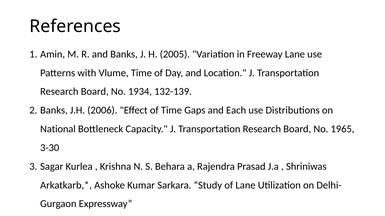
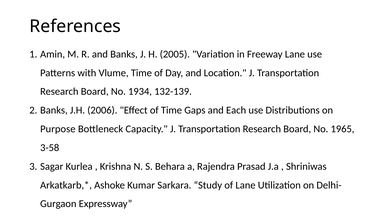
National: National -> Purpose (58, 129)
3-30: 3-30 -> 3-58 (50, 148)
